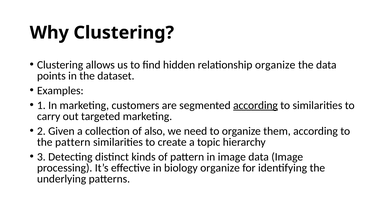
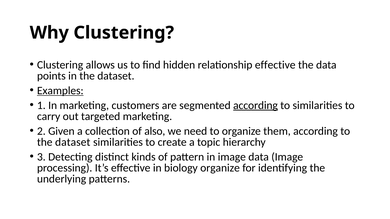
relationship organize: organize -> effective (275, 65)
Examples underline: none -> present (60, 91)
pattern: pattern -> dataset (73, 142)
